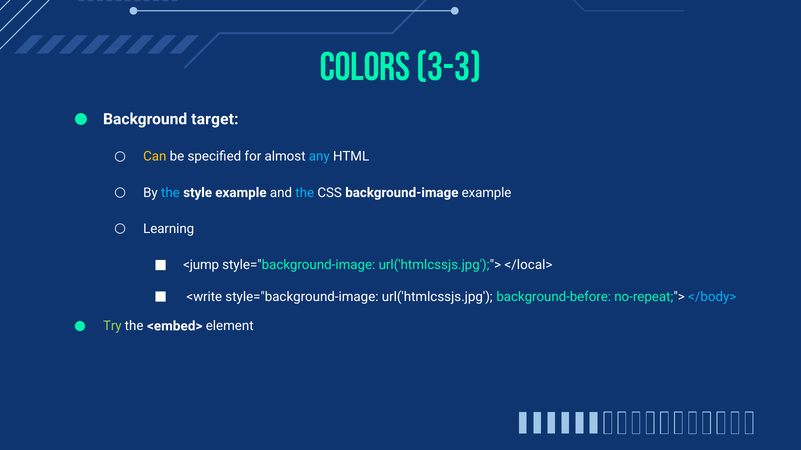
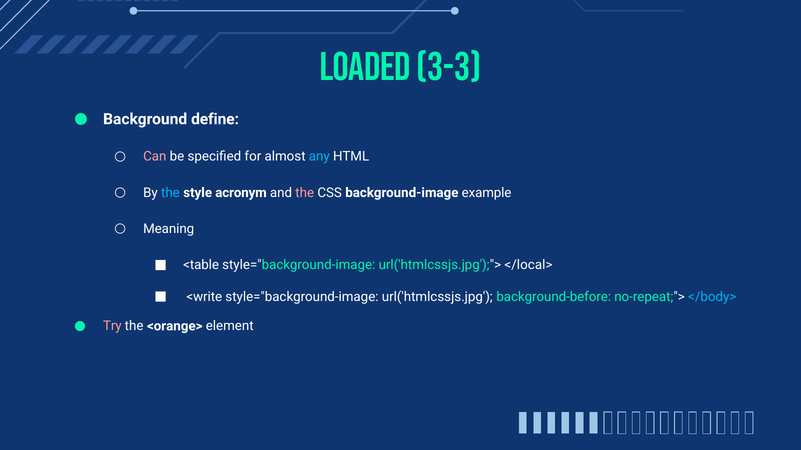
Colors: Colors -> Loaded (365, 67)
target: target -> define (215, 119)
Can colour: yellow -> pink (155, 157)
style example: example -> acronym (241, 193)
the colour: light blue -> pink (305, 193)
Learning: Learning -> Meaning (169, 229)
<jump: <jump -> <table (201, 265)
Try colour: light green -> pink (112, 326)
<embed>: <embed> -> <orange> (175, 326)
